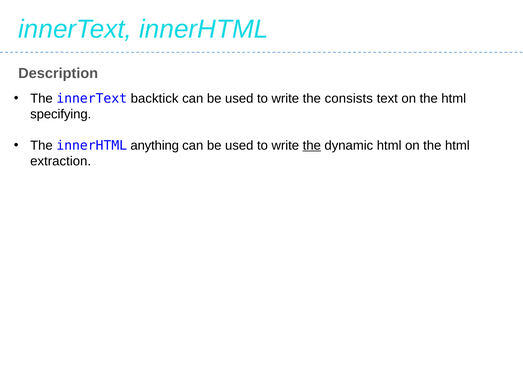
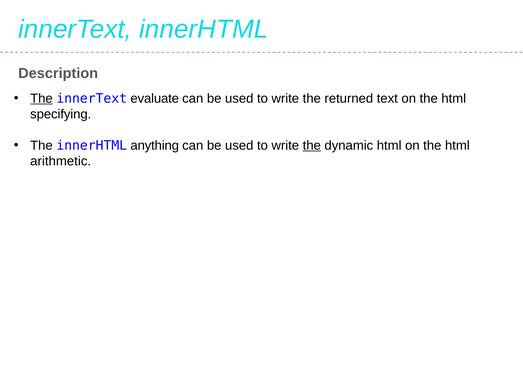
The underline: none -> present (41, 98)
backtick: backtick -> evaluate (155, 98)
consists: consists -> returned (349, 98)
extraction: extraction -> arithmetic (61, 161)
